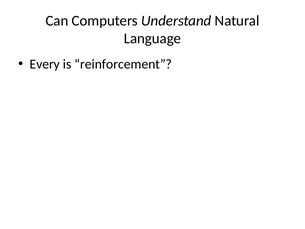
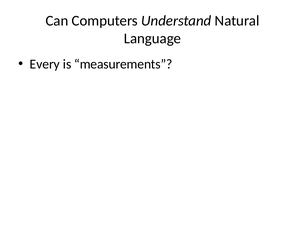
reinforcement: reinforcement -> measurements (123, 64)
